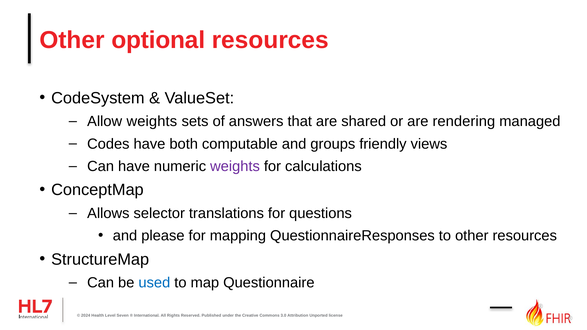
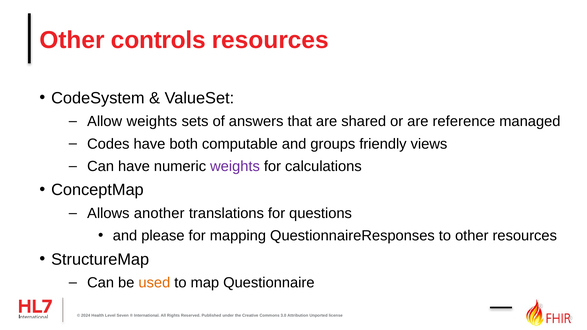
optional: optional -> controls (158, 40)
rendering: rendering -> reference (464, 121)
selector: selector -> another (159, 213)
used colour: blue -> orange (154, 283)
